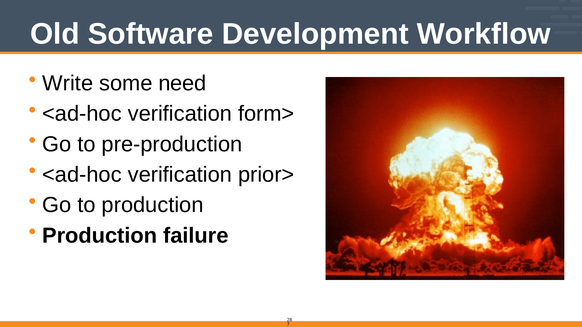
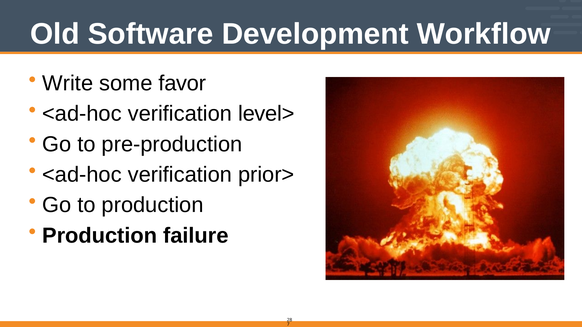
need: need -> favor (182, 83)
form>: form> -> level> (266, 114)
